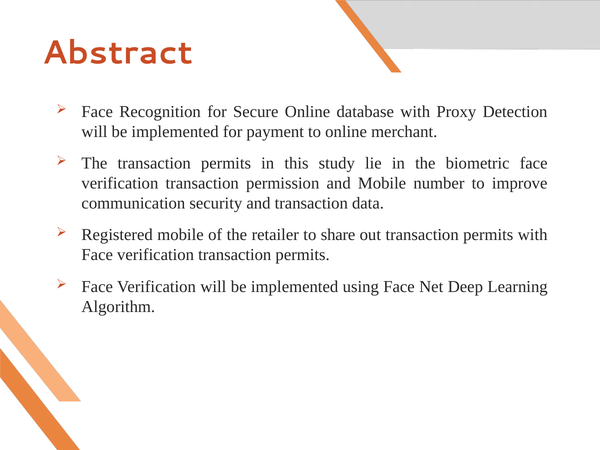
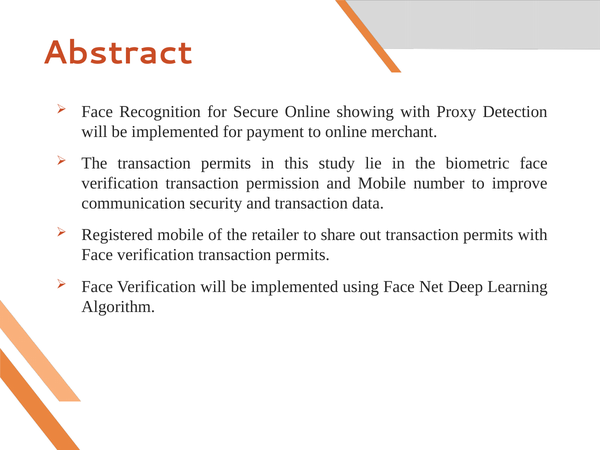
database: database -> showing (365, 112)
